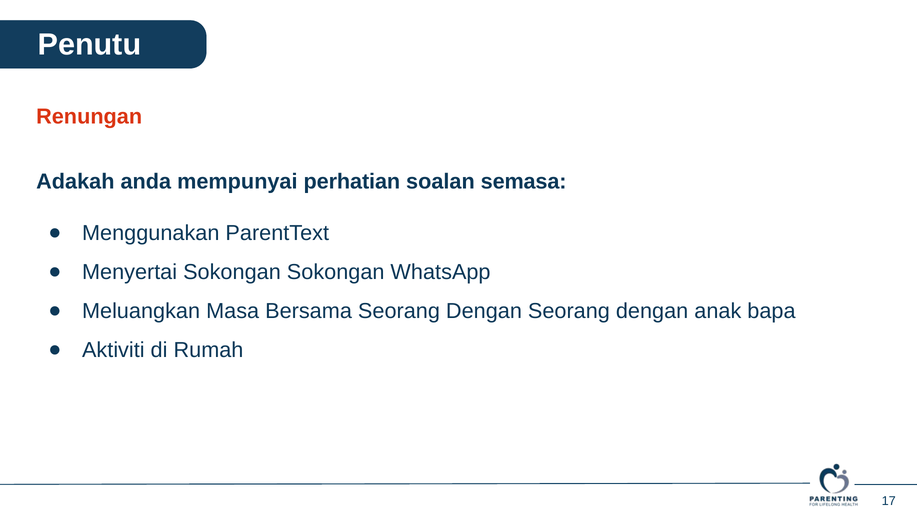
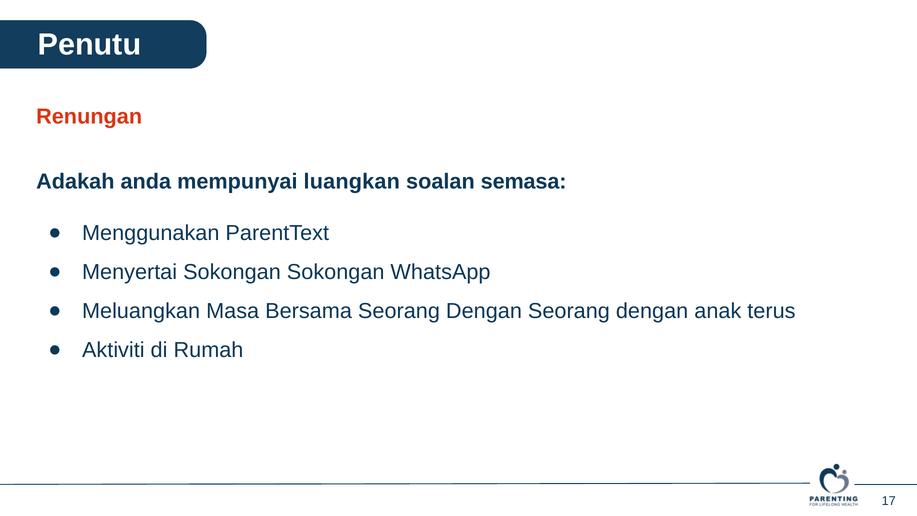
perhatian: perhatian -> luangkan (352, 182)
bapa: bapa -> terus (771, 311)
